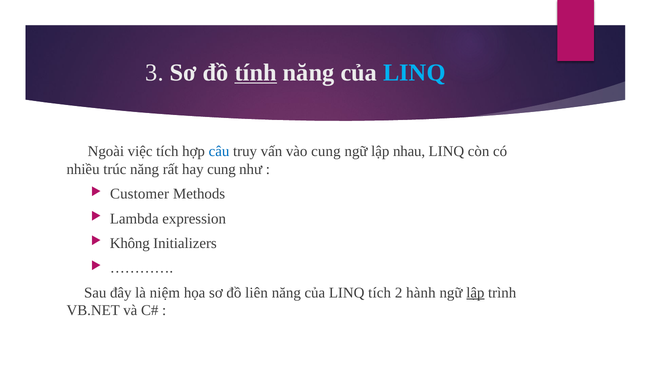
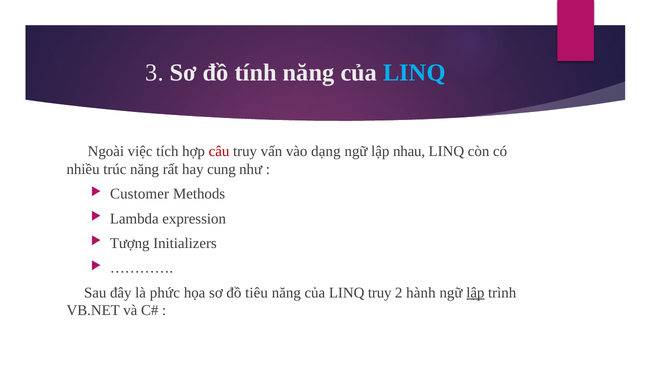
tính underline: present -> none (256, 73)
câu colour: blue -> red (219, 151)
vào cung: cung -> dạng (326, 151)
Không: Không -> Tượng (130, 243)
niệm: niệm -> phức (165, 293)
liên: liên -> tiêu (257, 293)
LINQ tích: tích -> truy (380, 293)
